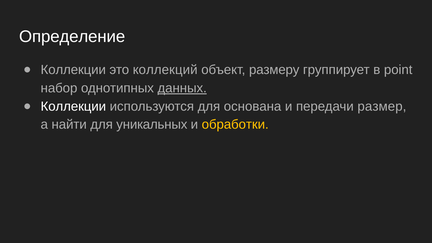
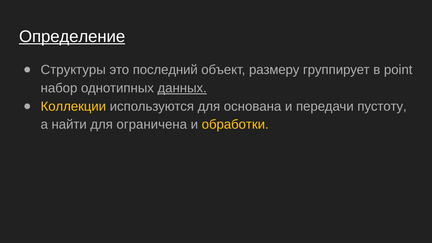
Определение underline: none -> present (72, 37)
Коллекции: Коллекции -> Структуры (73, 70)
коллекций: коллекций -> последний (165, 70)
Коллекции colour: white -> yellow (73, 106)
размер: размер -> пустоту (382, 106)
уникальных: уникальных -> ограничена (152, 125)
